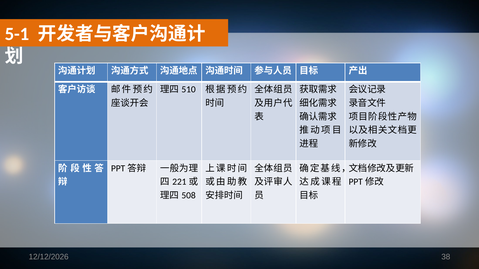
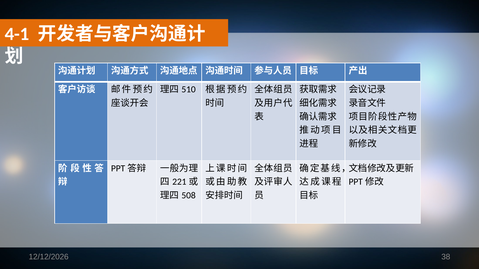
5-1: 5-1 -> 4-1 (17, 34)
